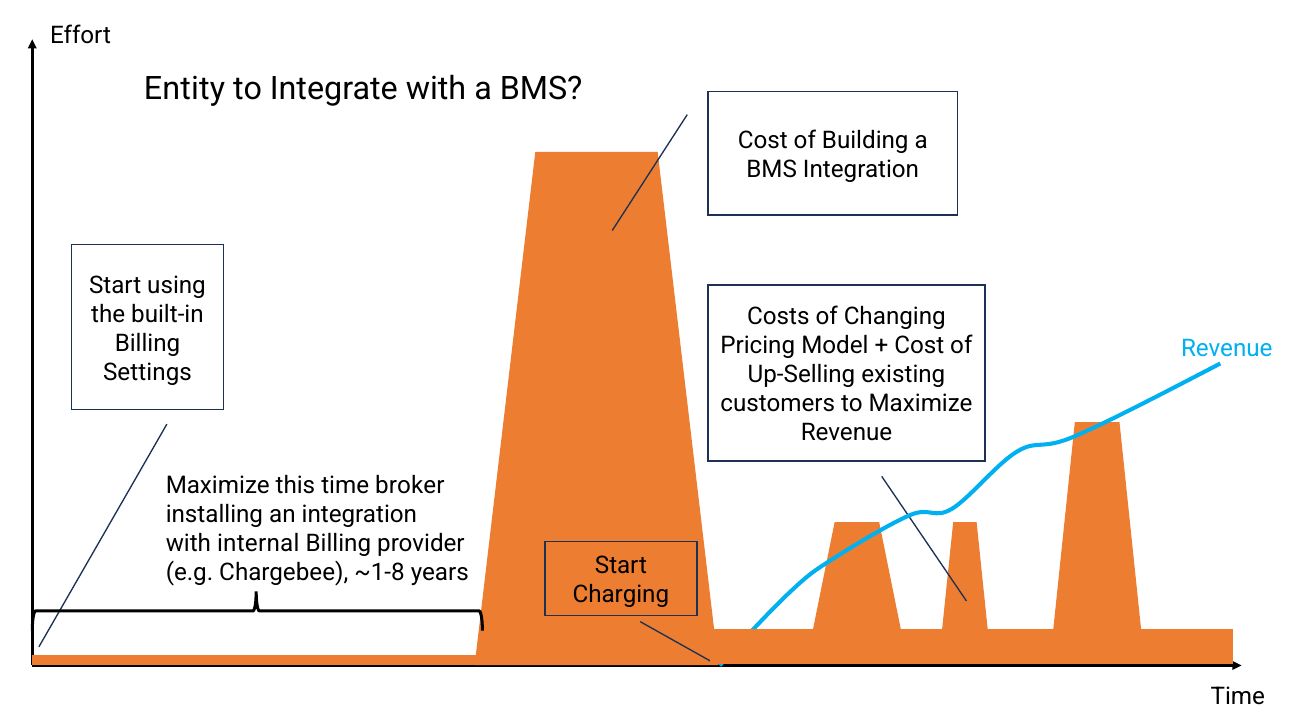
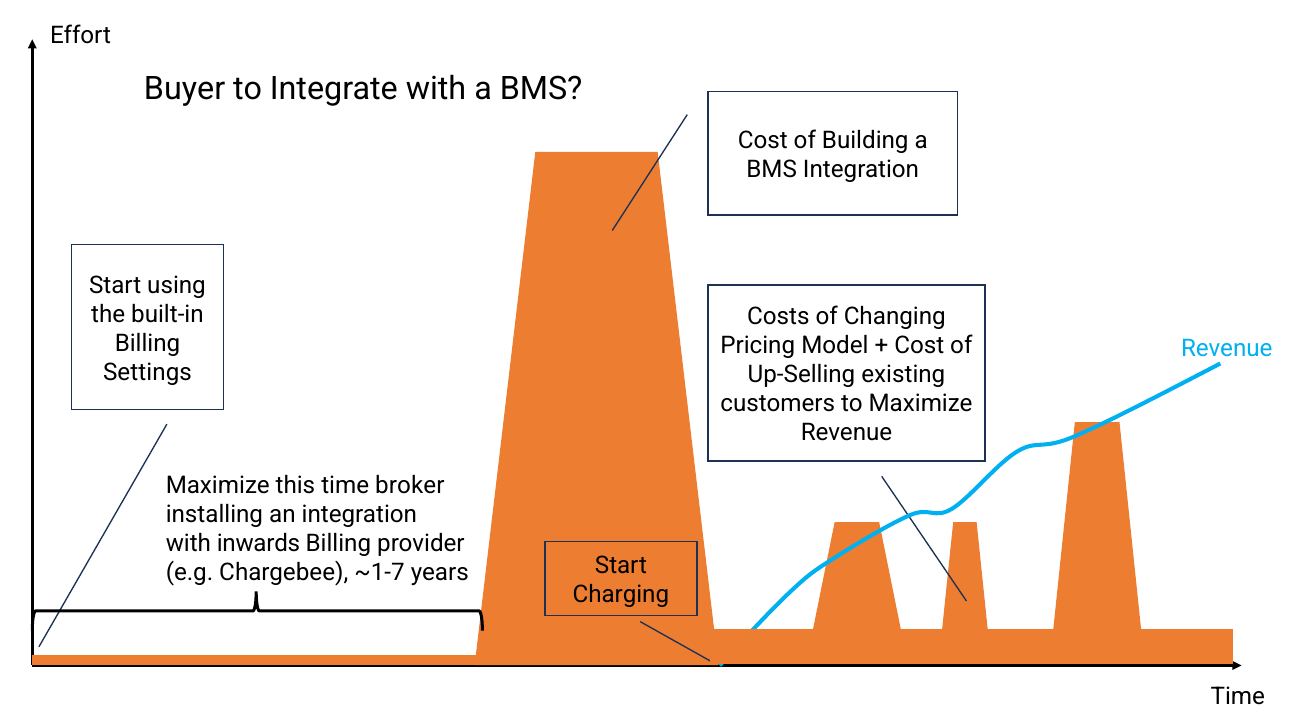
Entity: Entity -> Buyer (185, 89)
internal: internal -> inwards (258, 543)
~1-8: ~1-8 -> ~1-7 (380, 572)
